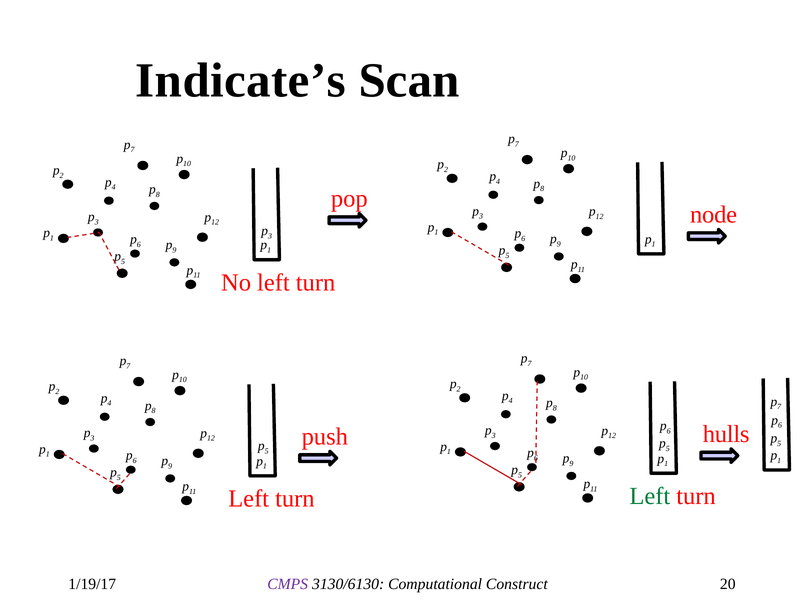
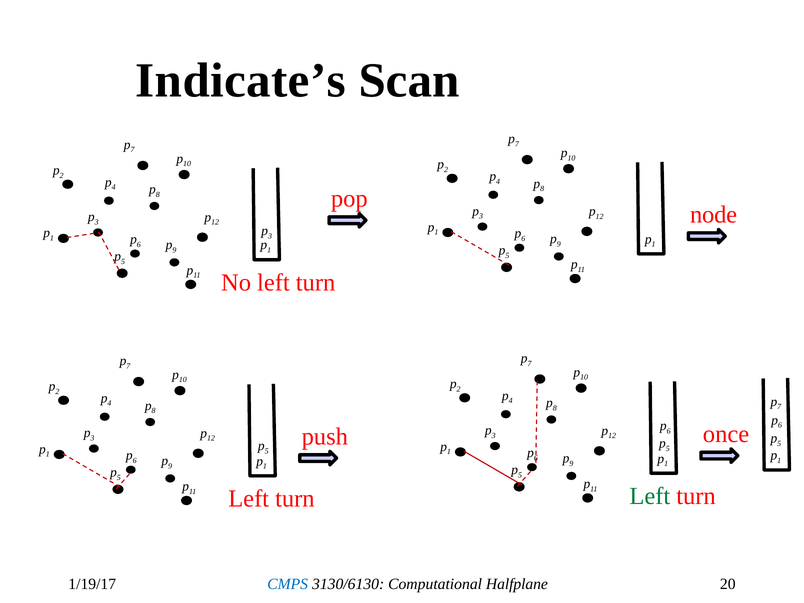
hulls: hulls -> once (726, 434)
CMPS colour: purple -> blue (288, 584)
Construct: Construct -> Halfplane (517, 584)
